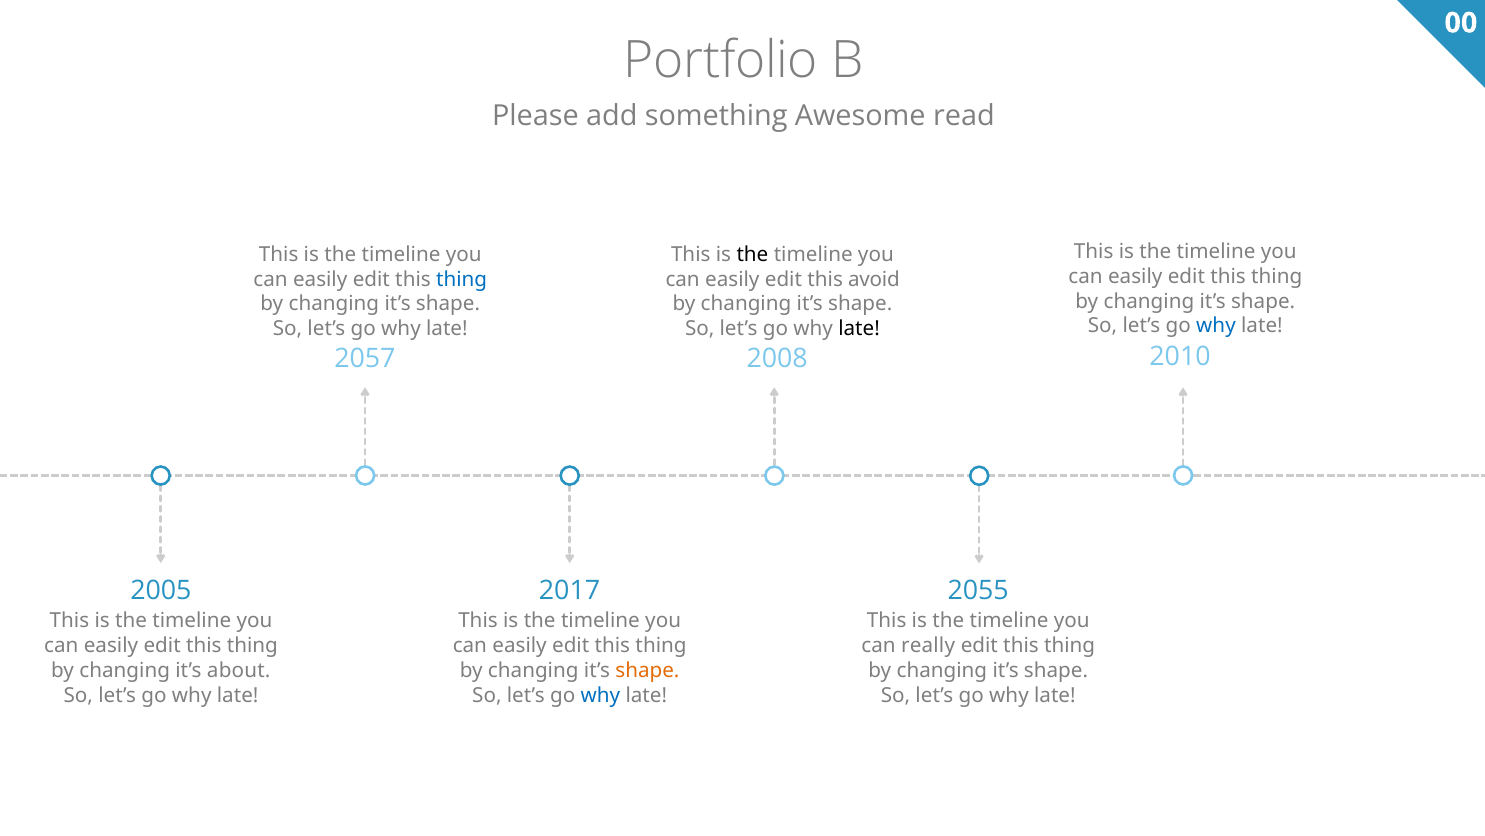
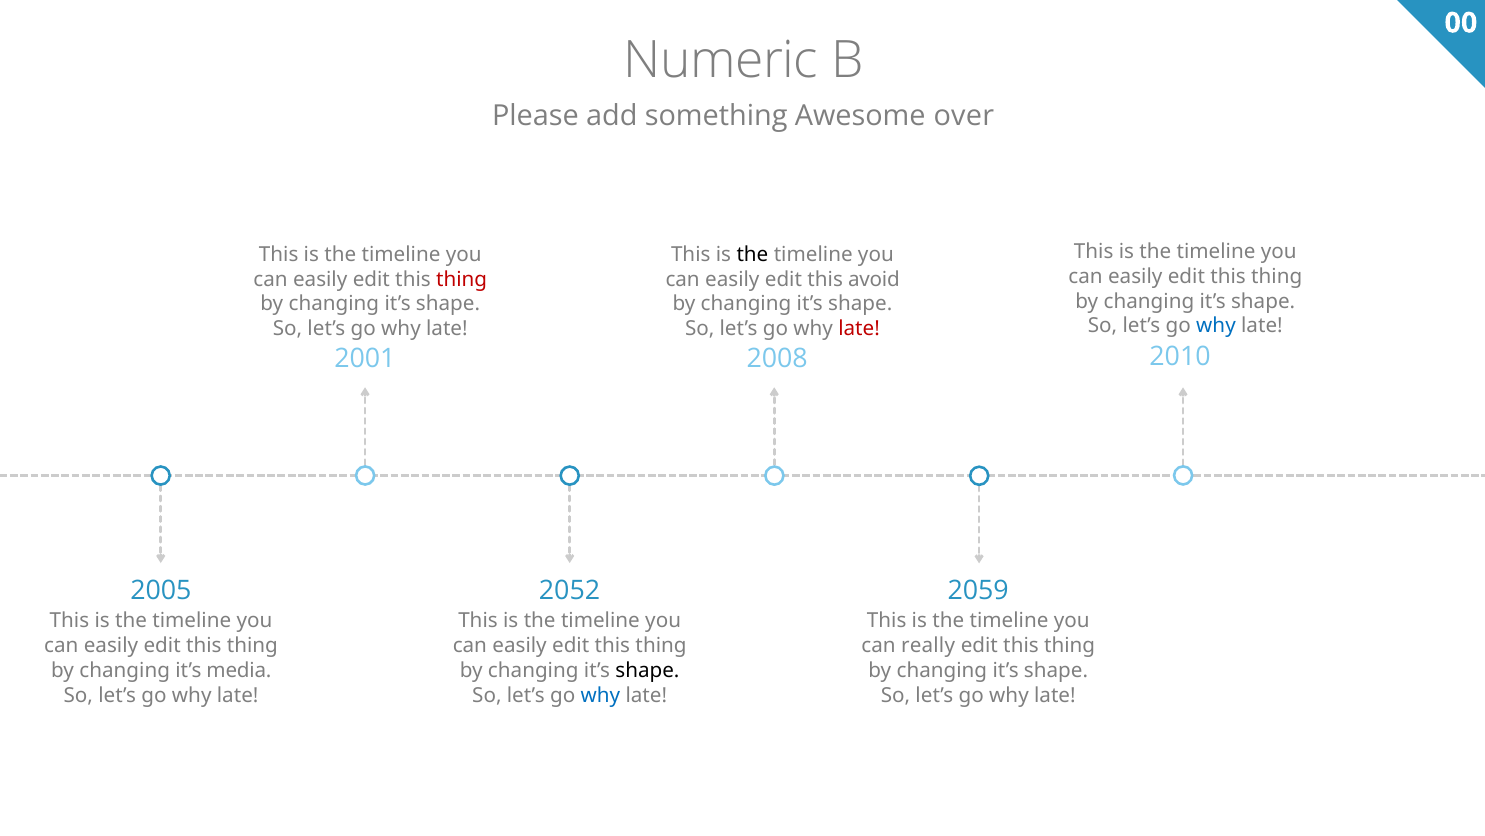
Portfolio: Portfolio -> Numeric (721, 61)
read: read -> over (964, 115)
thing colour: blue -> red (462, 279)
late colour: black -> red (859, 329)
2057: 2057 -> 2001 (365, 359)
2017: 2017 -> 2052 (570, 590)
2055: 2055 -> 2059 (978, 590)
about: about -> media (239, 670)
shape colour: orange -> black (647, 670)
